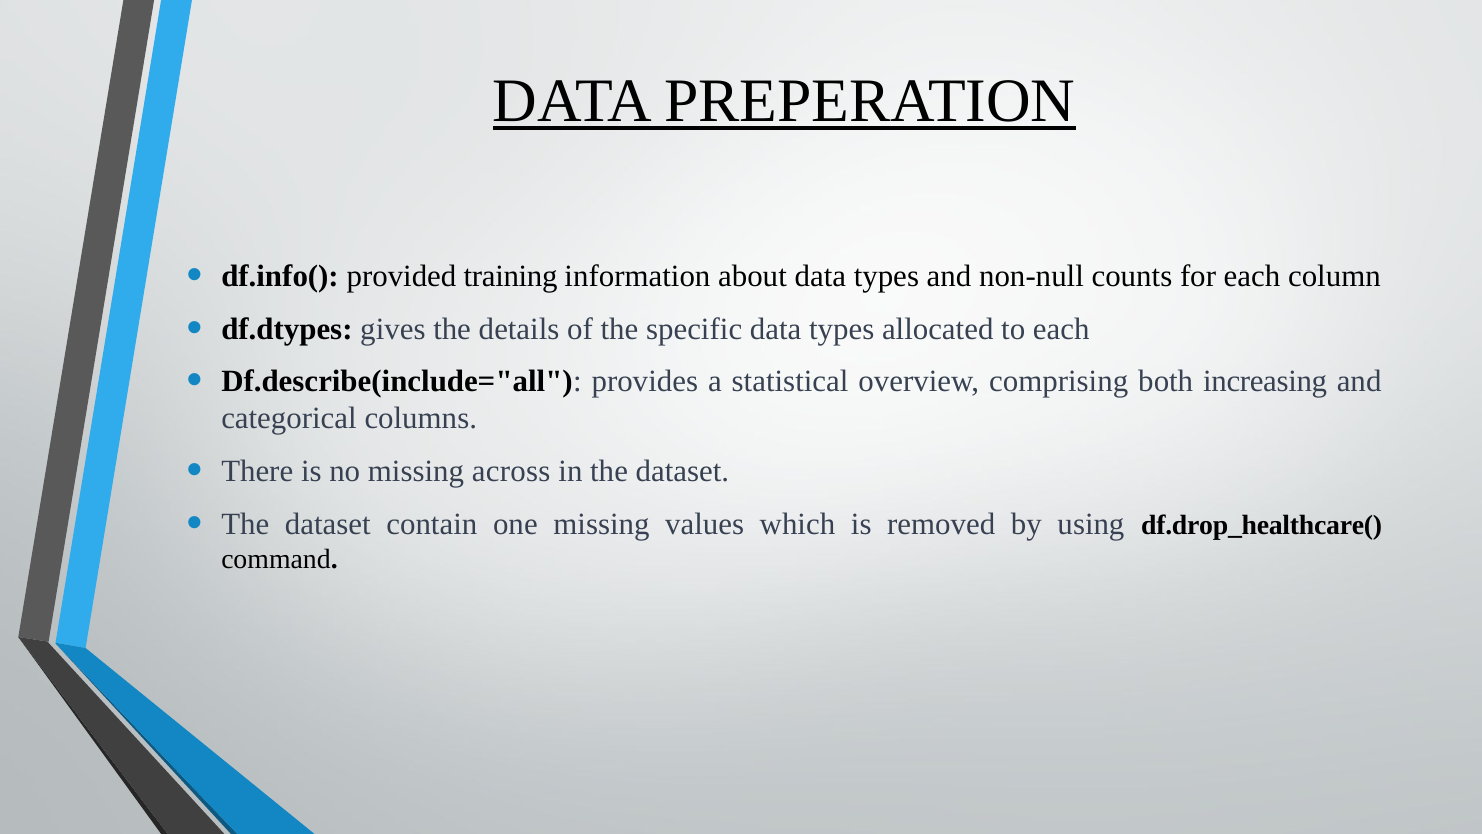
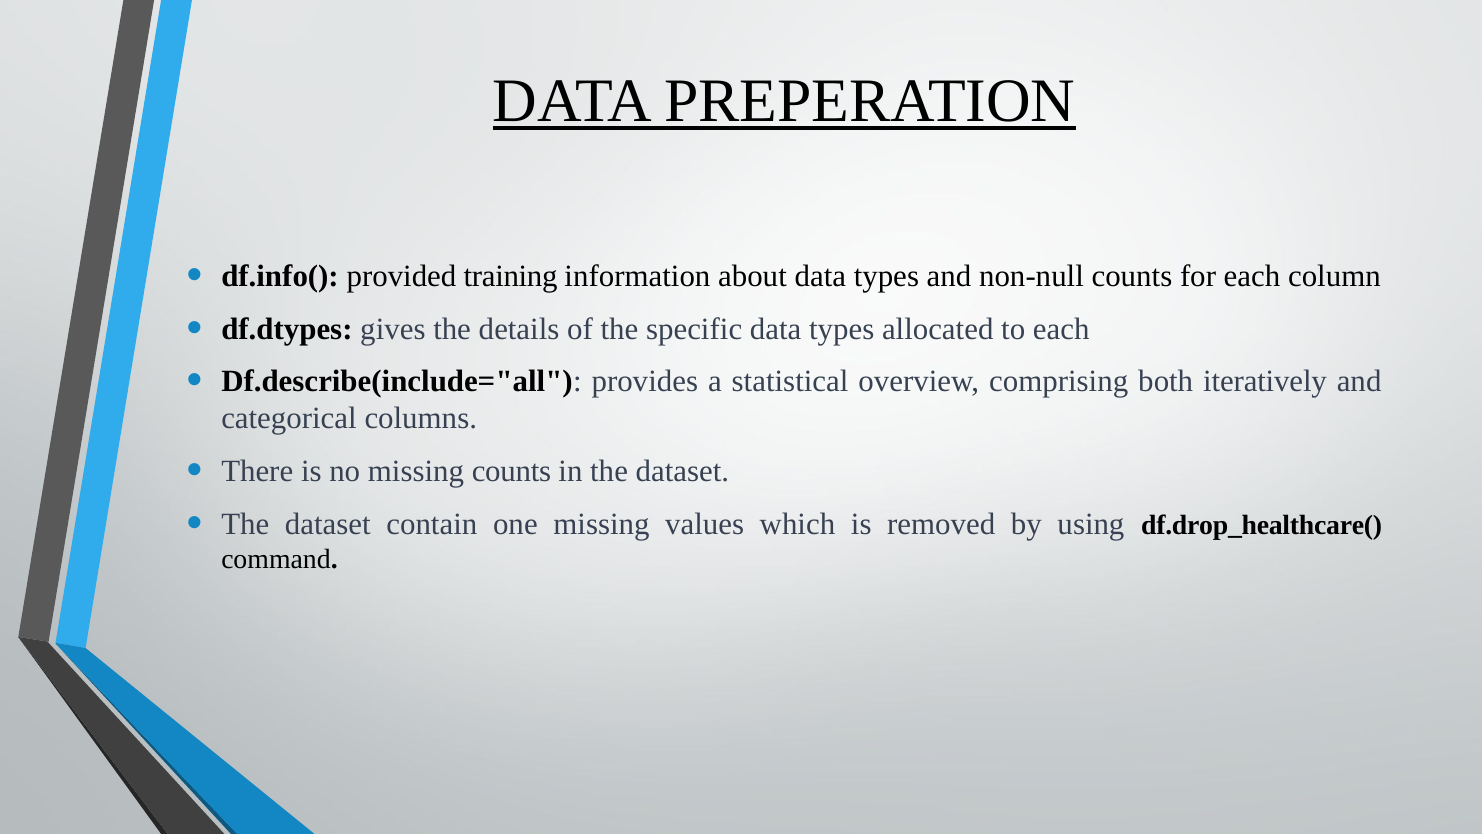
increasing: increasing -> iteratively (1265, 381)
missing across: across -> counts (511, 471)
